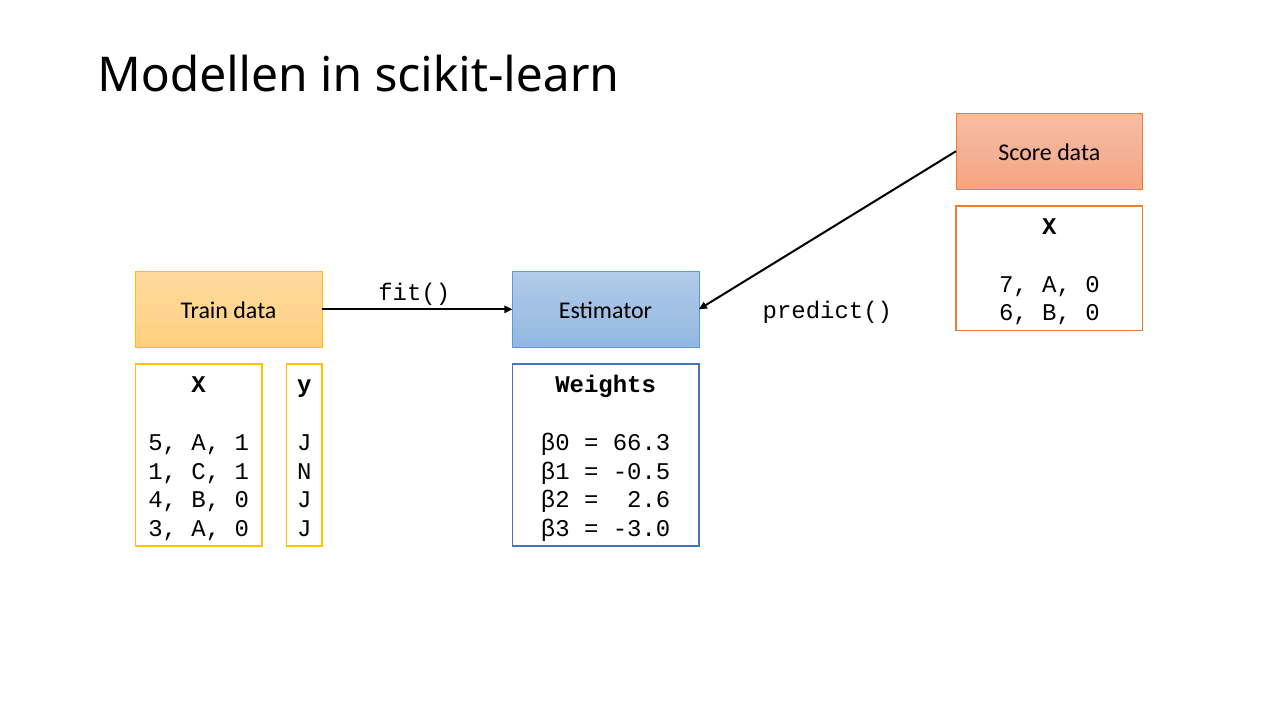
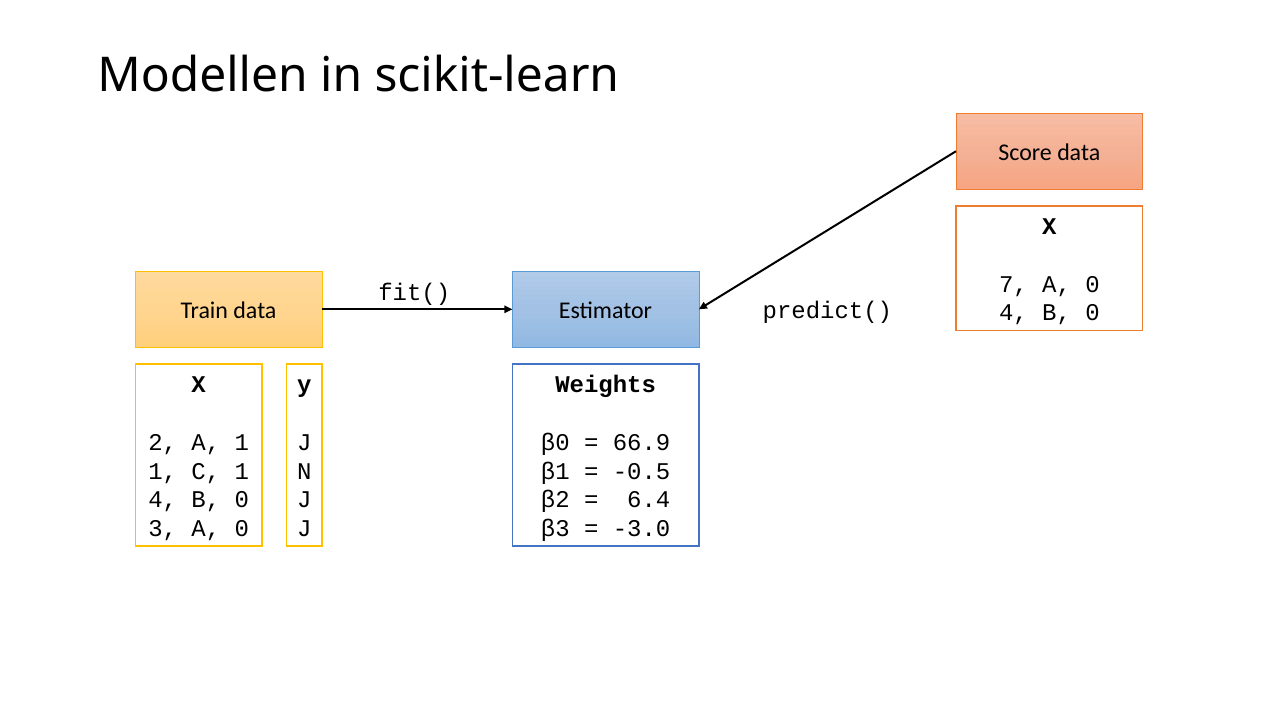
6: 6 -> 4 (1013, 313)
5: 5 -> 2 (163, 442)
66.3: 66.3 -> 66.9 (642, 442)
2.6: 2.6 -> 6.4 (649, 500)
